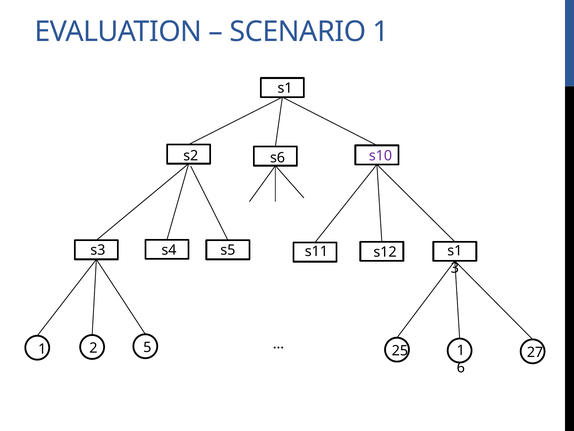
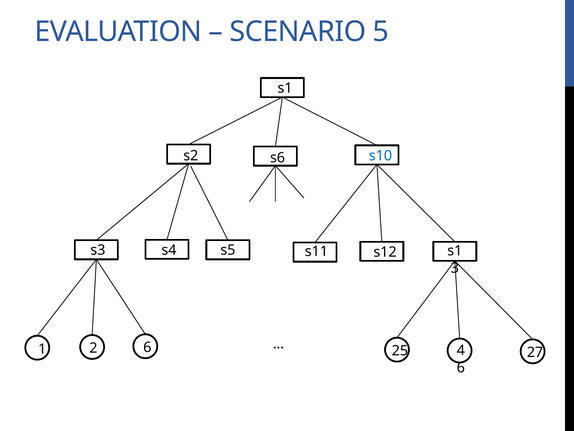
SCENARIO 1: 1 -> 5 (381, 32)
s10 colour: purple -> blue (380, 156)
2 5: 5 -> 6 (147, 347)
25 1: 1 -> 4 (461, 350)
